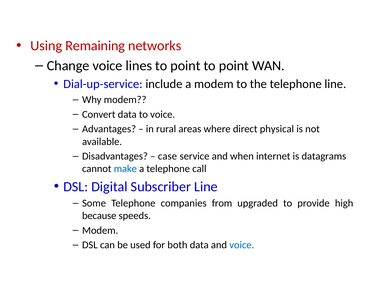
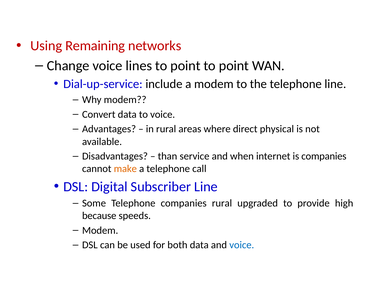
case: case -> than (168, 156)
is datagrams: datagrams -> companies (324, 156)
make colour: blue -> orange (125, 169)
companies from: from -> rural (222, 203)
